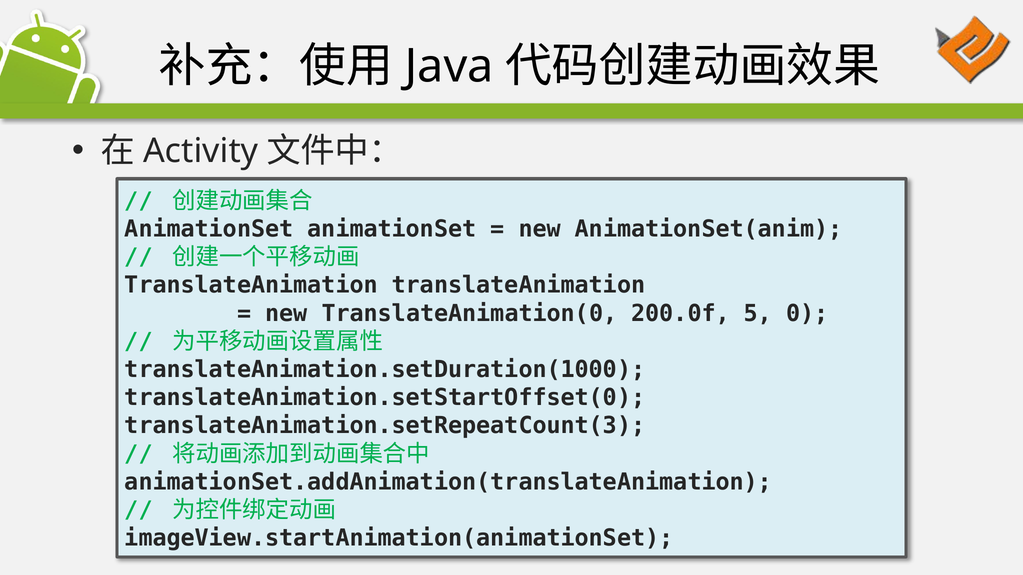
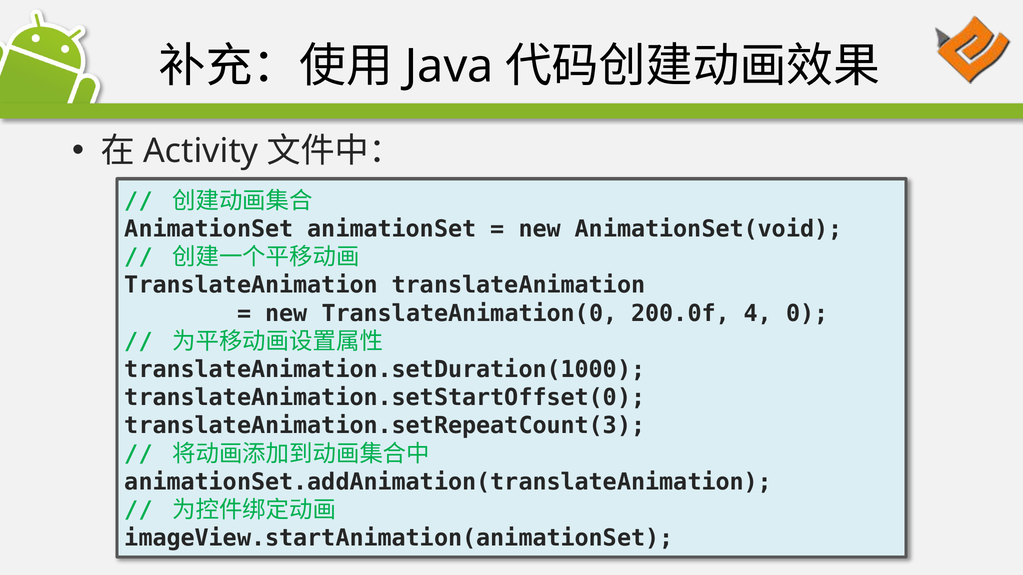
AnimationSet(anim: AnimationSet(anim -> AnimationSet(void (709, 229)
5: 5 -> 4 (758, 314)
